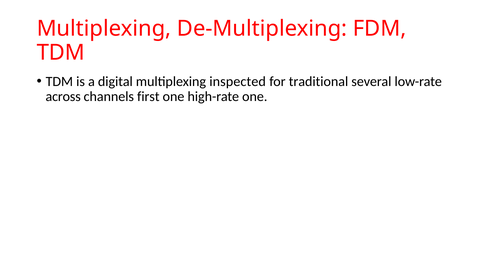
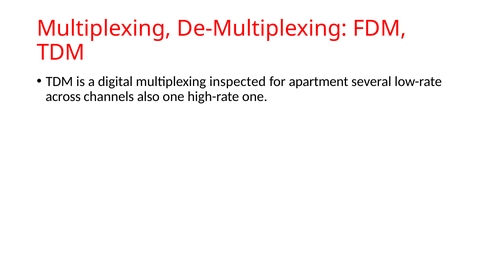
traditional: traditional -> apartment (319, 81)
first: first -> also (148, 96)
